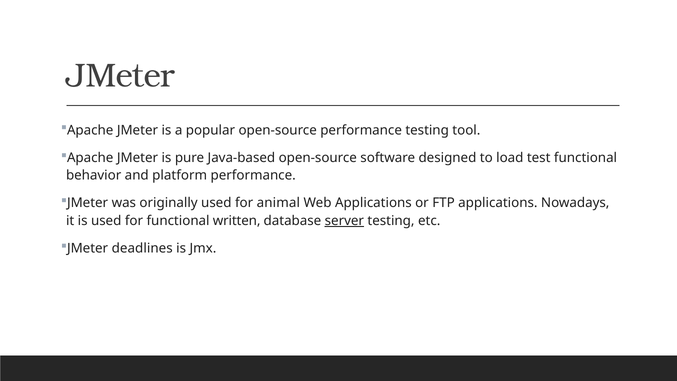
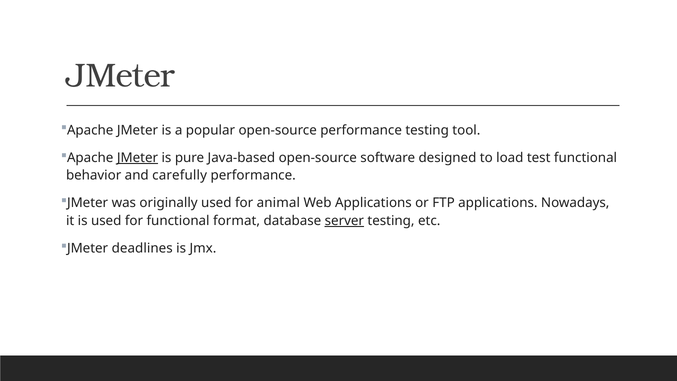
JMeter underline: none -> present (137, 158)
platform: platform -> carefully (180, 175)
written: written -> format (237, 221)
